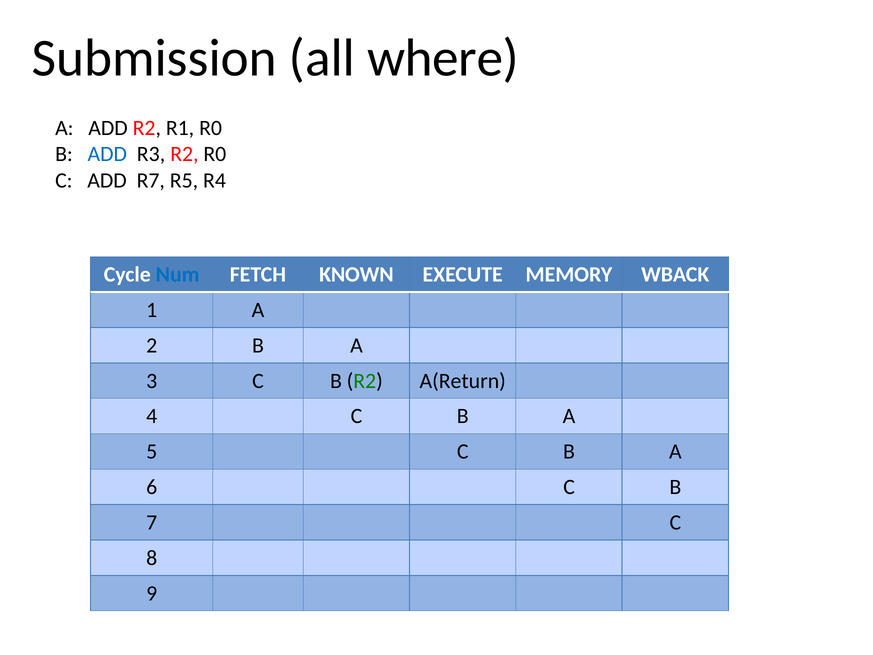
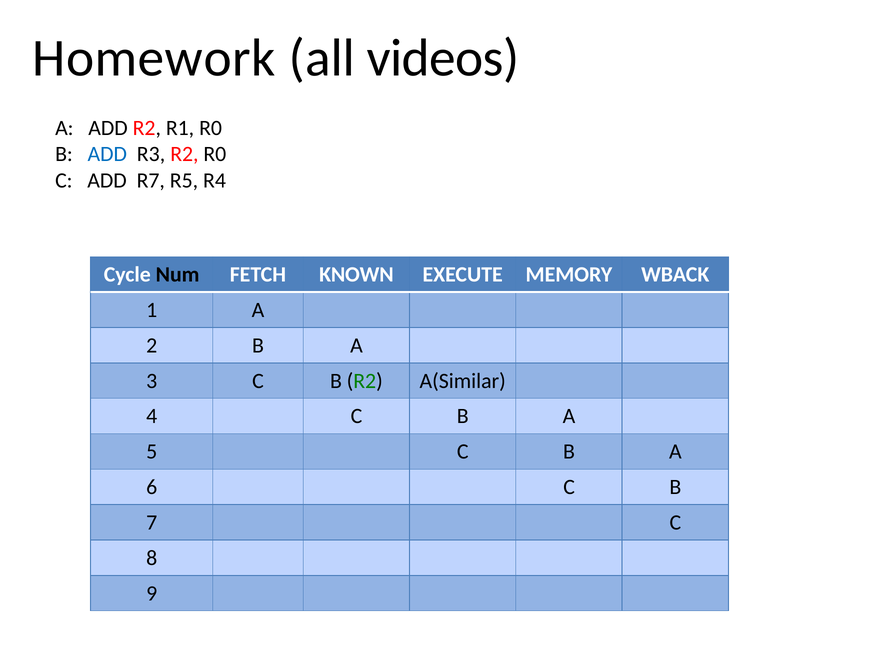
Submission: Submission -> Homework (154, 58)
where: where -> videos (443, 58)
Num colour: blue -> black (178, 275)
A(Return: A(Return -> A(Similar (463, 381)
